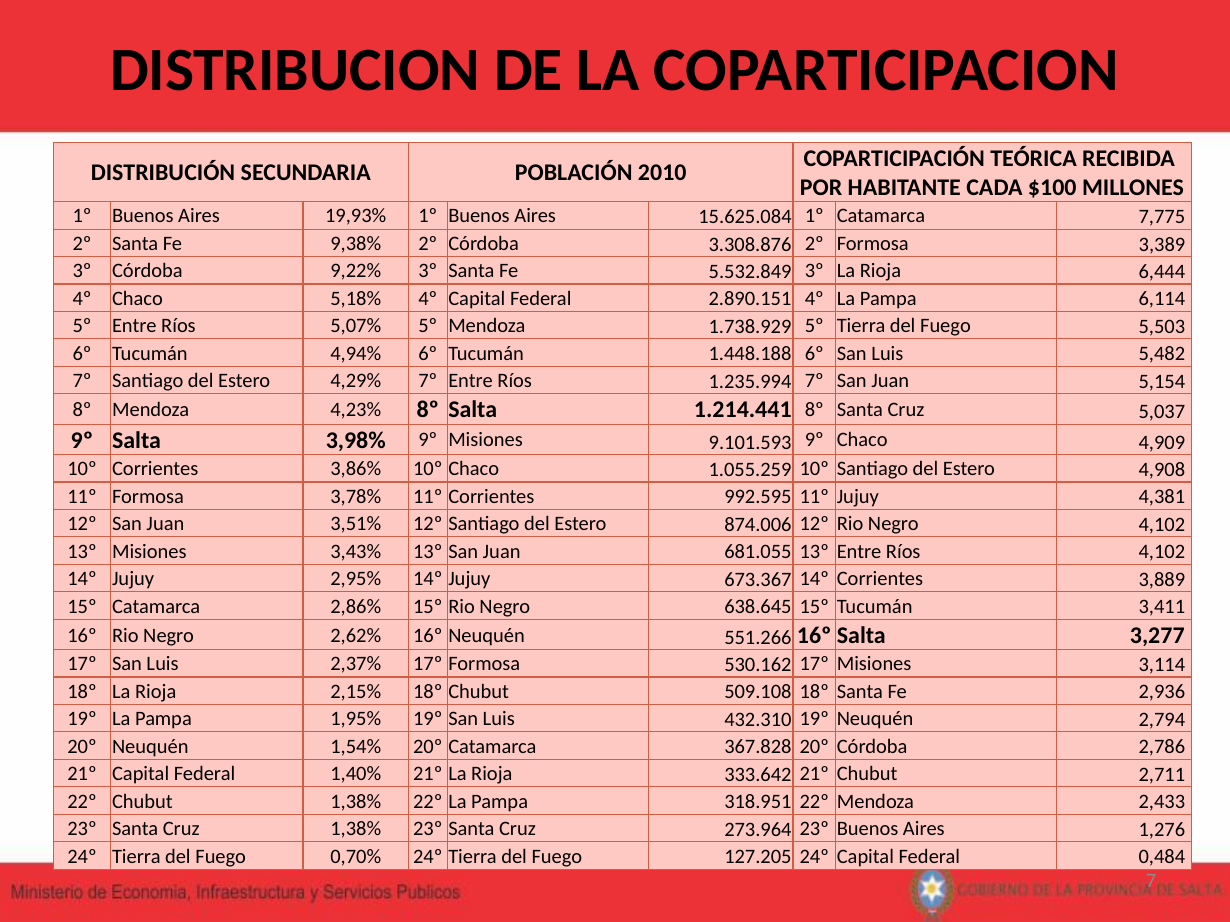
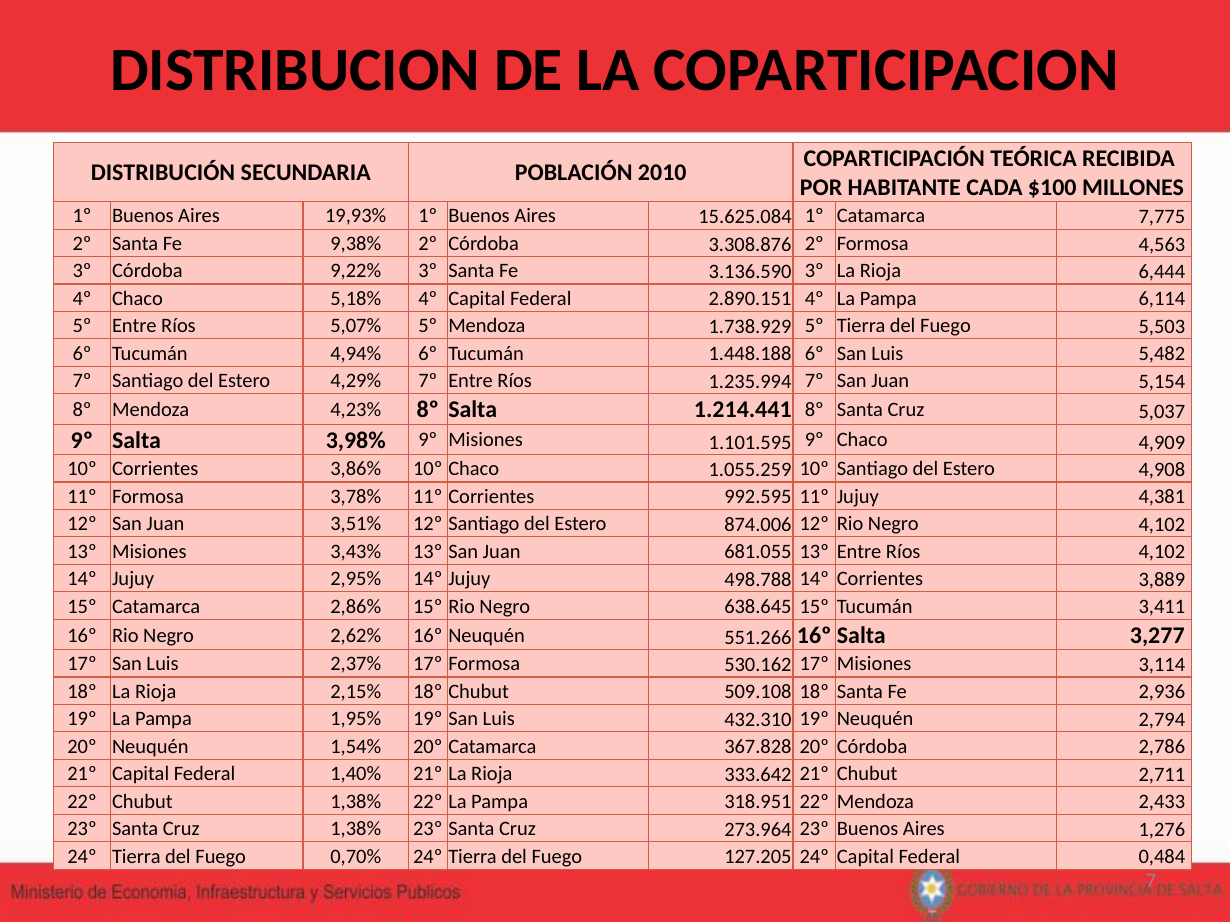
3,389: 3,389 -> 4,563 (1162, 244)
5.532.849: 5.532.849 -> 3.136.590 (750, 272)
9.101.593: 9.101.593 -> 1.101.595 (750, 443)
673.367: 673.367 -> 498.788 (758, 580)
